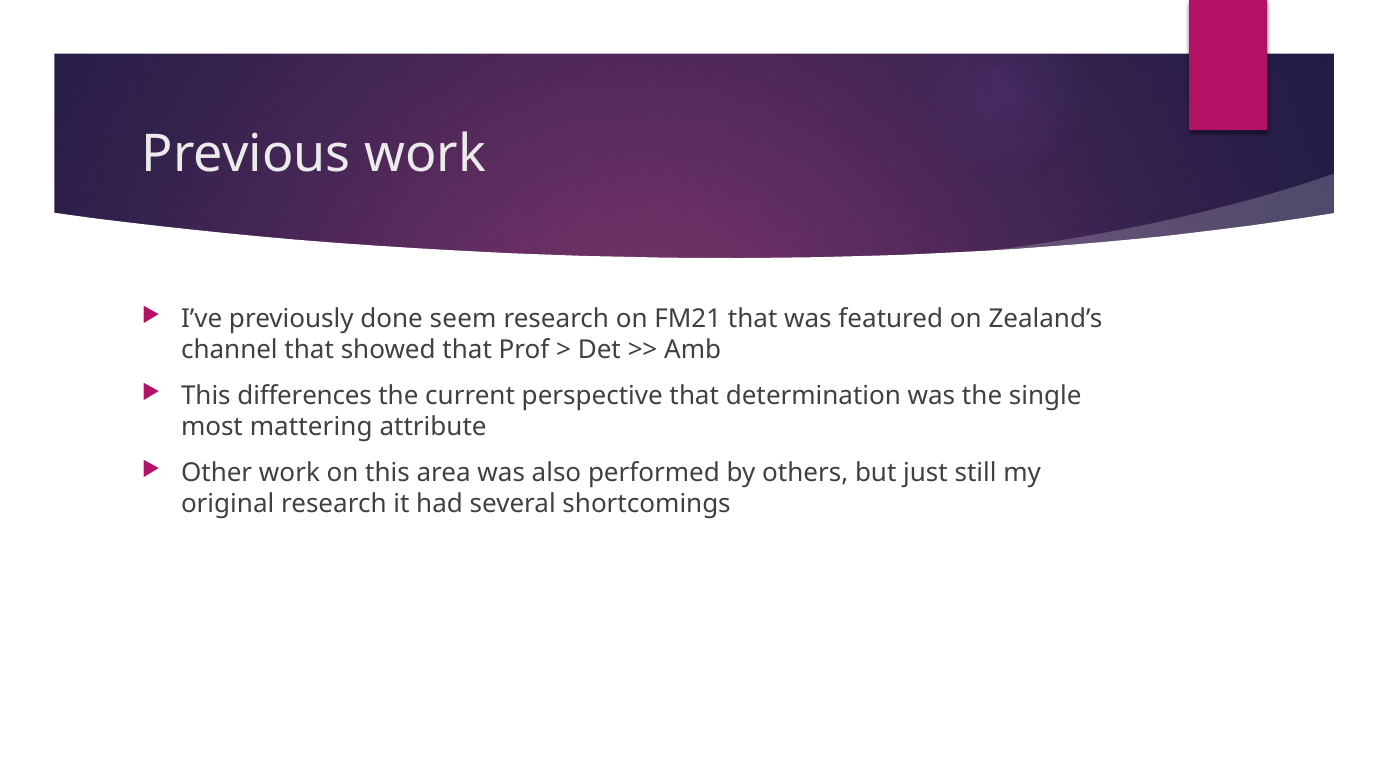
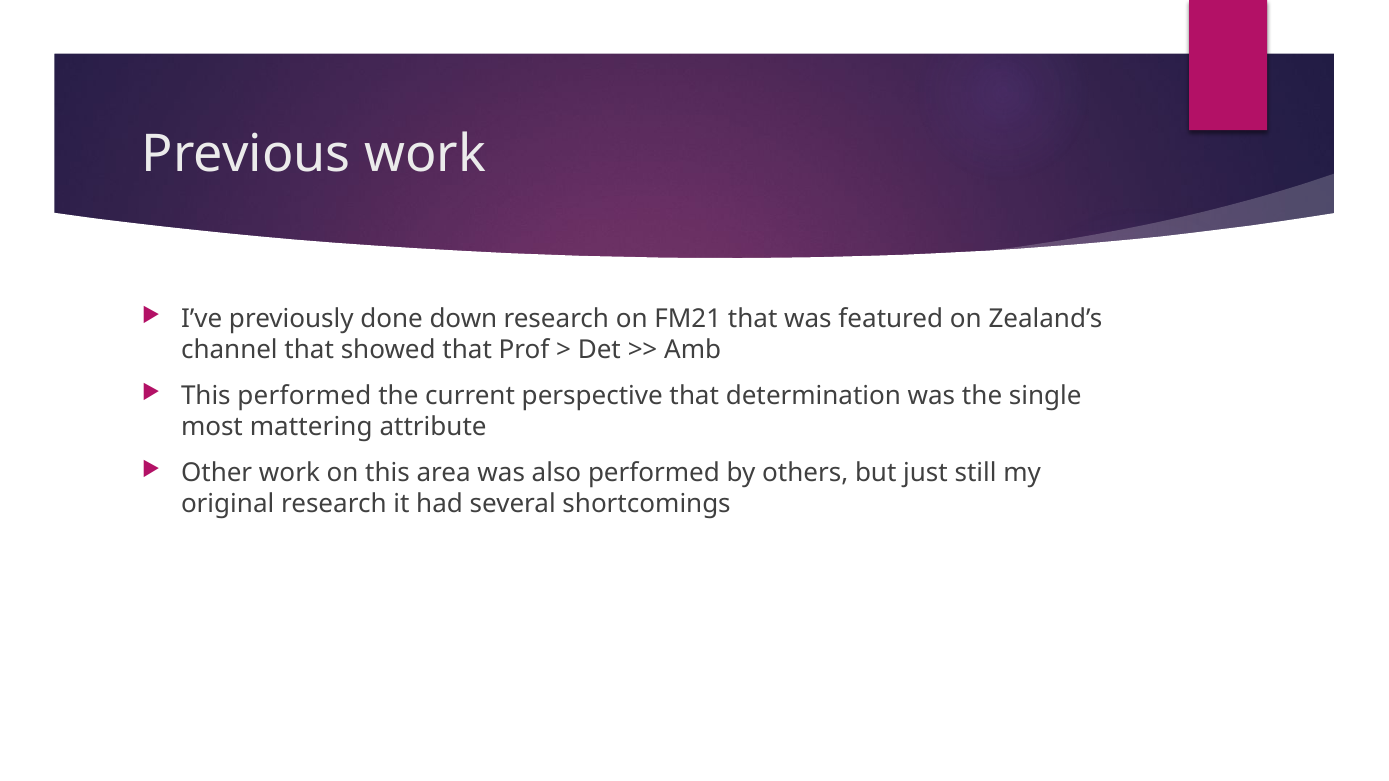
seem: seem -> down (463, 319)
This differences: differences -> performed (304, 396)
